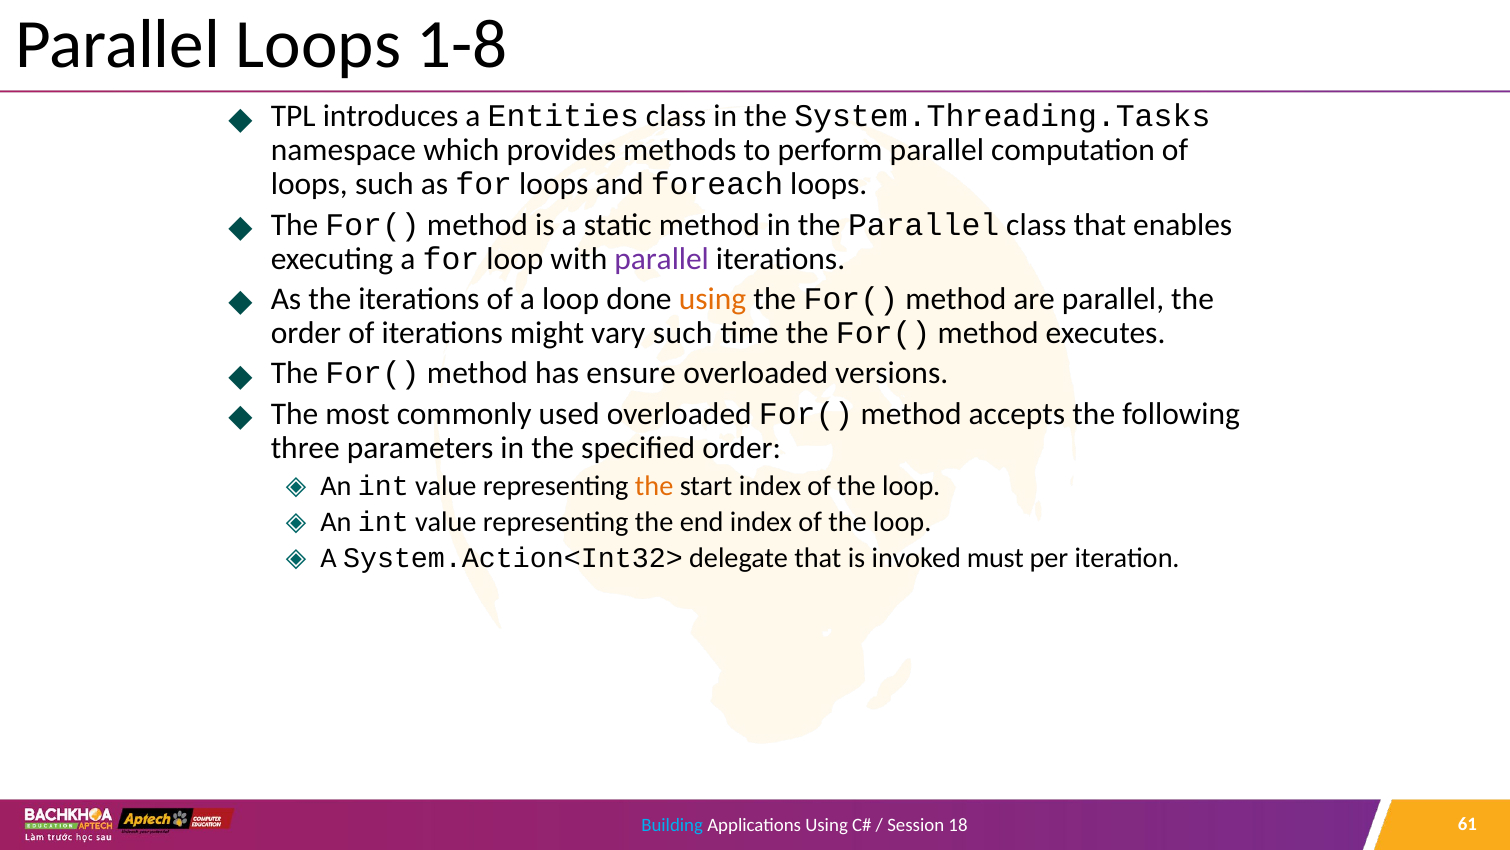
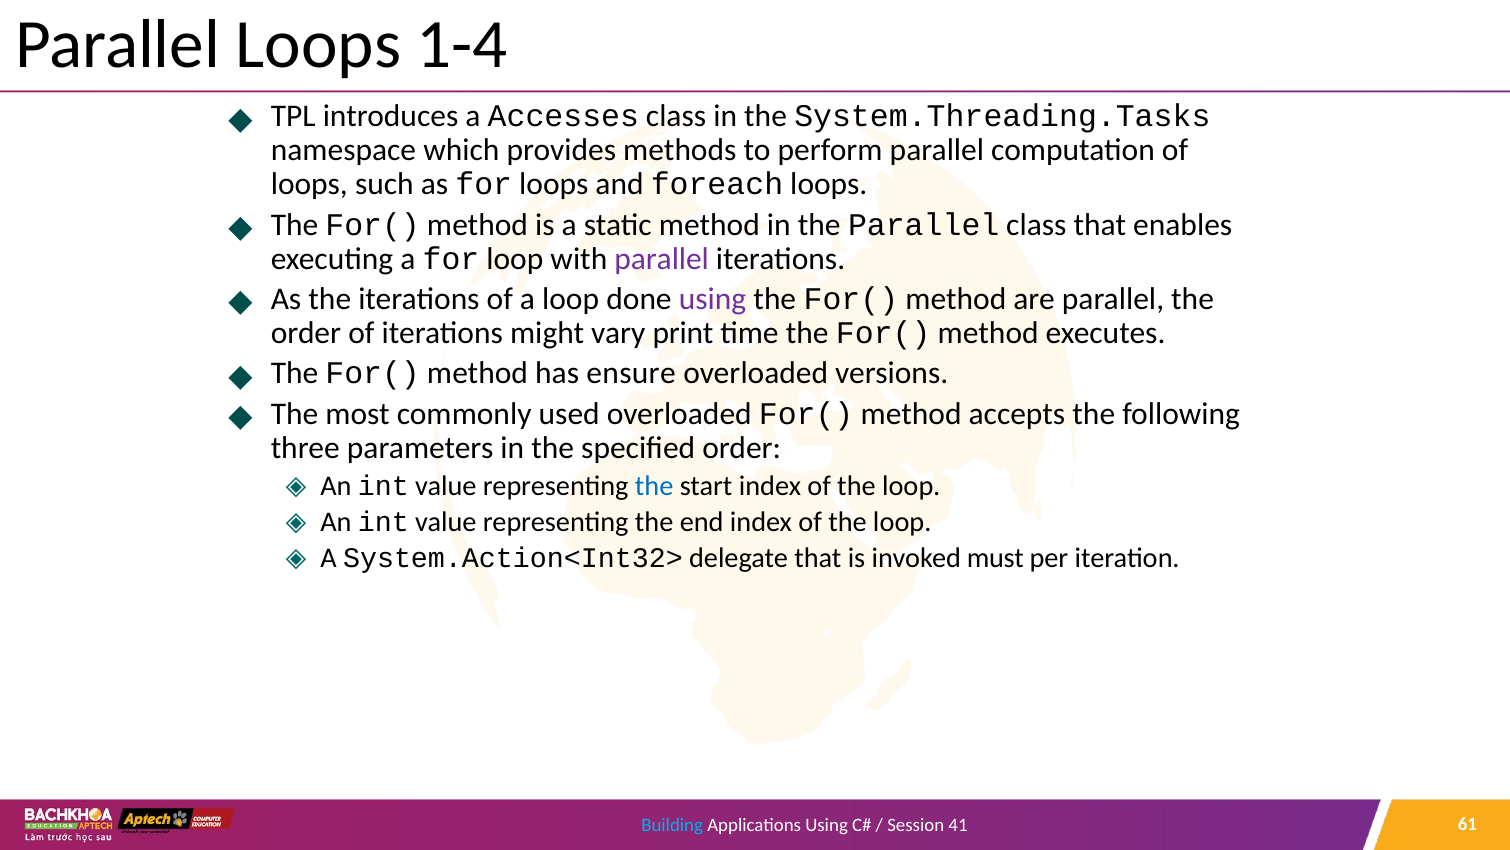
1-8: 1-8 -> 1-4 (462, 45)
Entities: Entities -> Accesses (563, 116)
using colour: orange -> purple (713, 299)
vary such: such -> print (683, 333)
the colour: orange -> blue (654, 485)
18: 18 -> 41 (958, 825)
